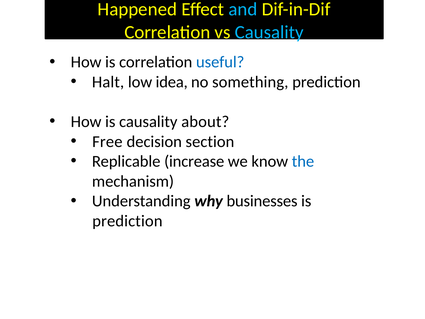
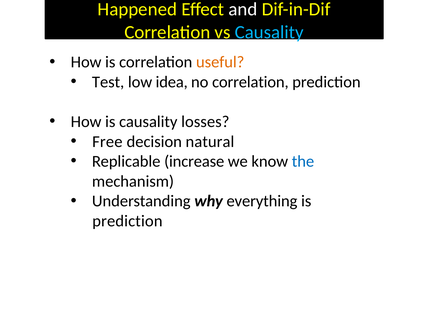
and colour: light blue -> white (243, 9)
useful colour: blue -> orange (220, 62)
Halt: Halt -> Test (108, 82)
no something: something -> correlation (250, 82)
about: about -> losses (205, 122)
section: section -> natural (210, 141)
businesses: businesses -> everything (262, 201)
